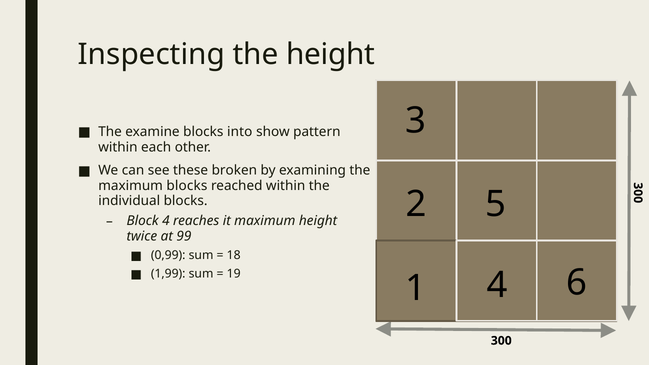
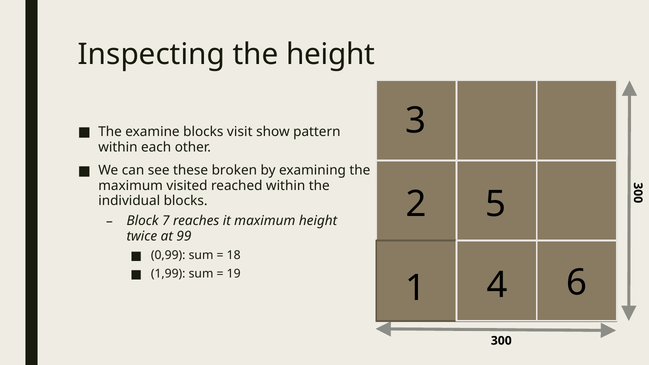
into: into -> visit (240, 132)
maximum blocks: blocks -> visited (187, 186)
Block 4: 4 -> 7 (166, 221)
